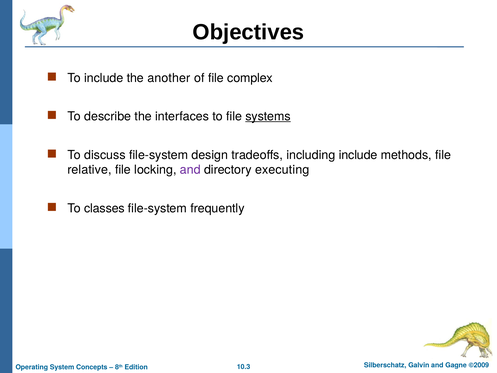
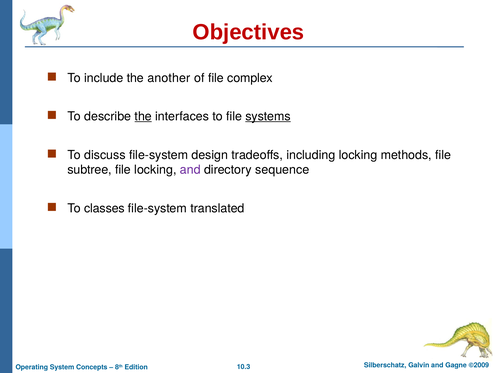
Objectives colour: black -> red (248, 32)
the underline: none -> present (143, 116)
including include: include -> locking (358, 155)
relative: relative -> subtree (90, 170)
executing: executing -> sequence (282, 170)
frequently: frequently -> translated (217, 208)
